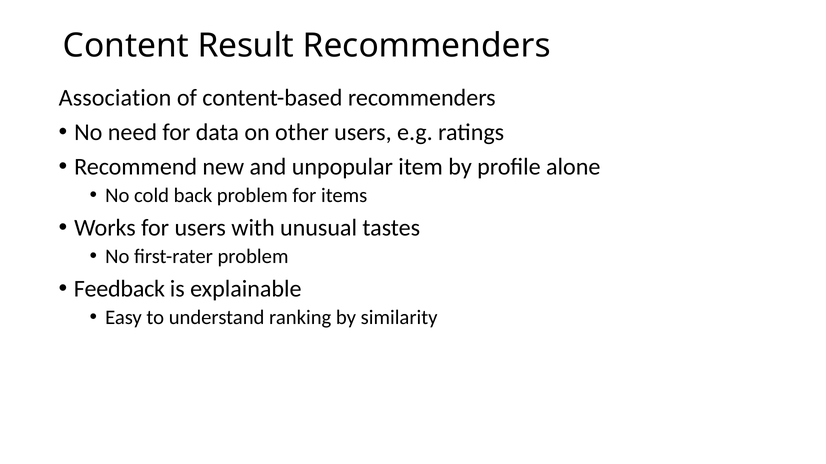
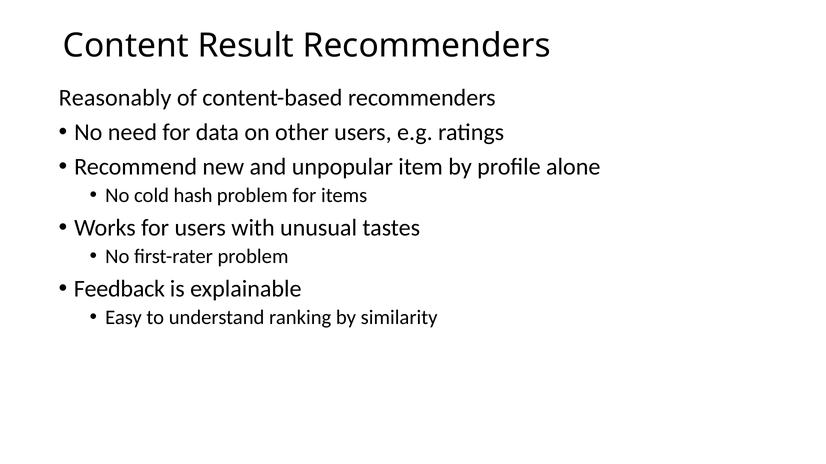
Association: Association -> Reasonably (115, 98)
back: back -> hash (193, 195)
